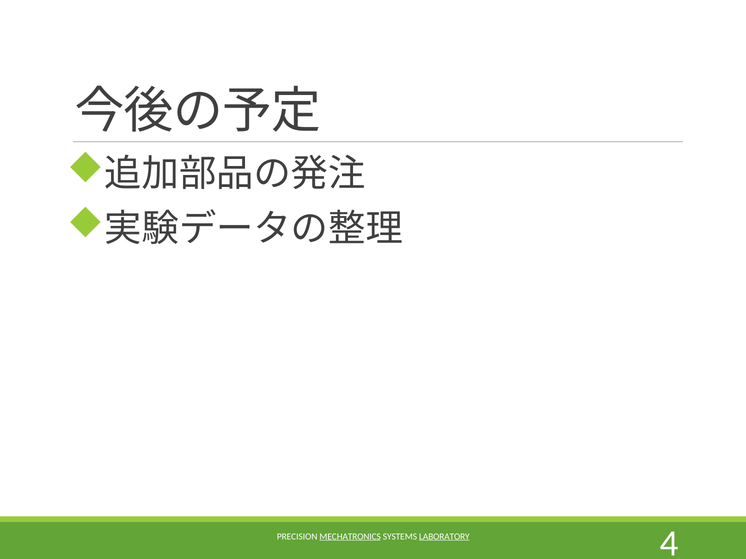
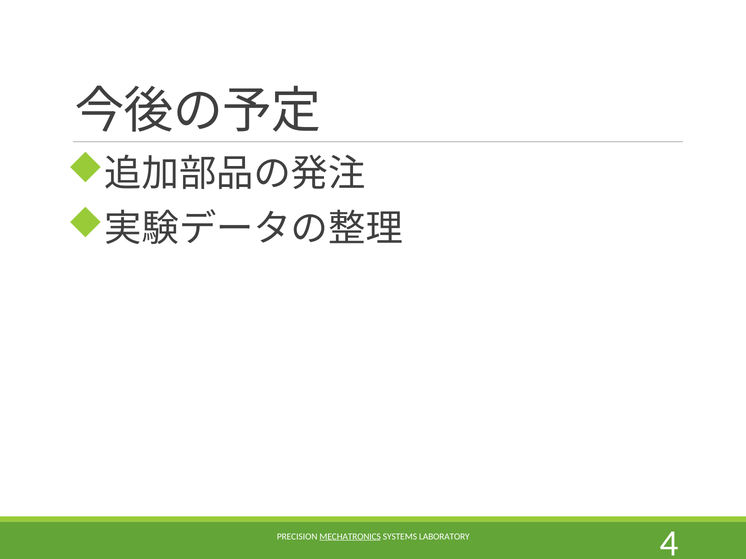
LABORATORY underline: present -> none (444, 537)
